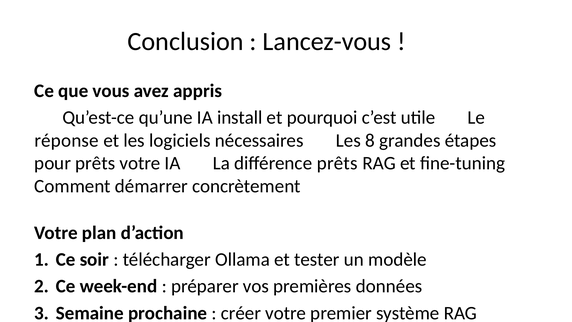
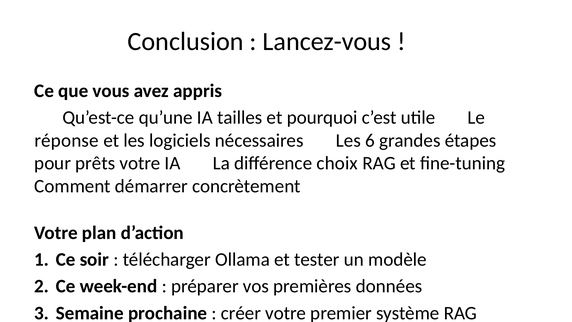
install: install -> tailles (240, 117)
8: 8 -> 6 (370, 140)
différence prêts: prêts -> choix (337, 163)
